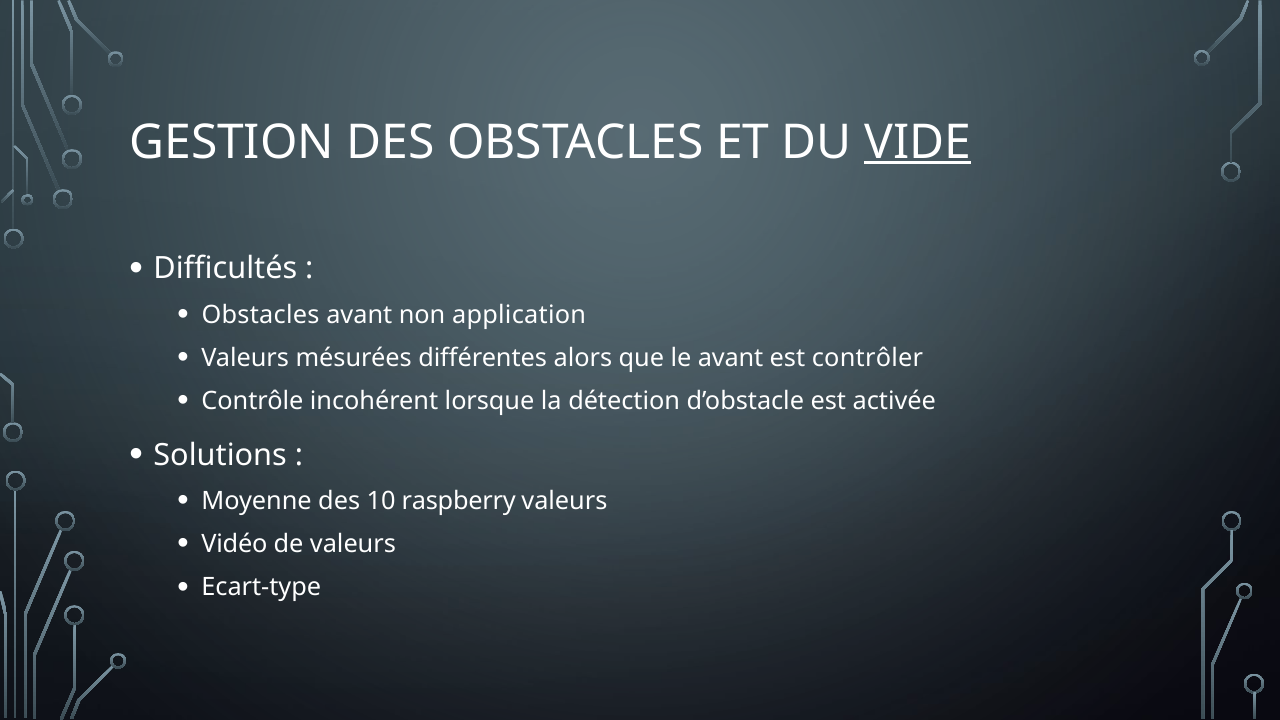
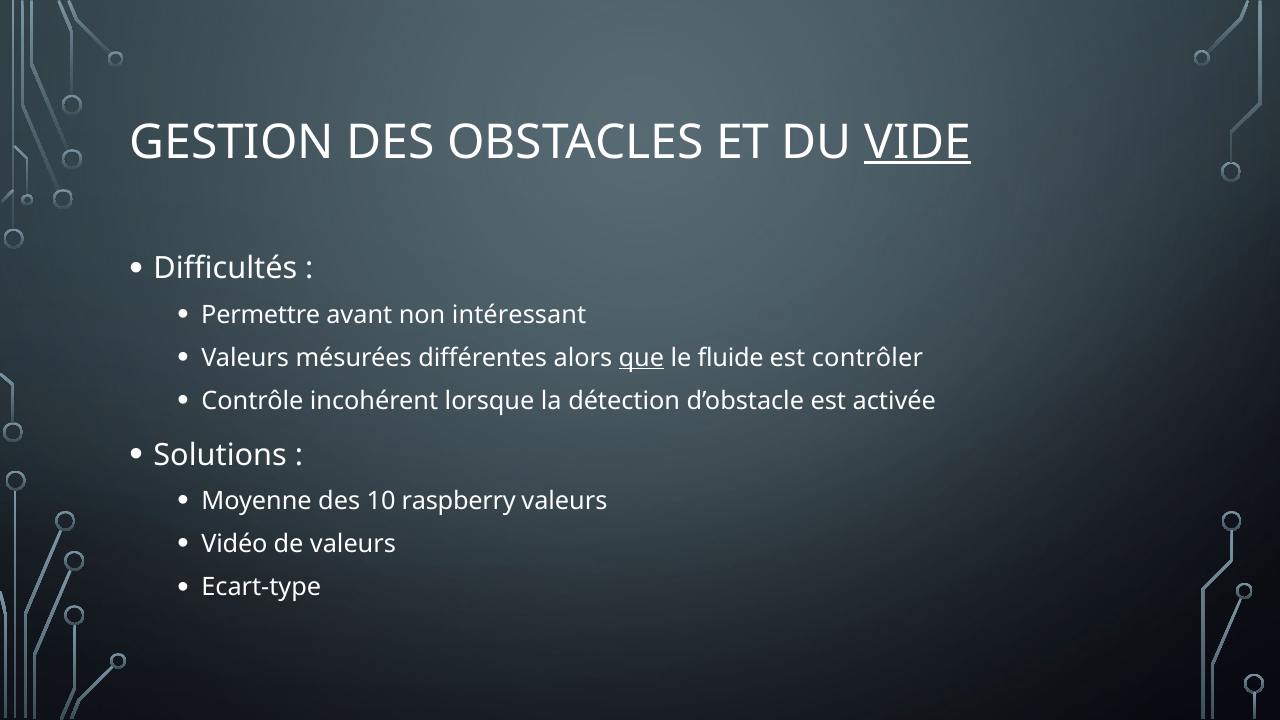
Obstacles: Obstacles -> Permettre (261, 315)
application: application -> intéressant (519, 315)
que underline: none -> present (641, 358)
le avant: avant -> fluide (731, 358)
